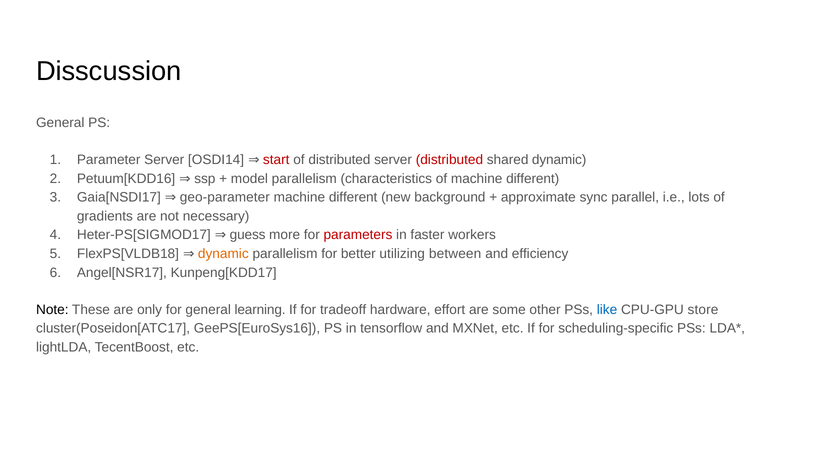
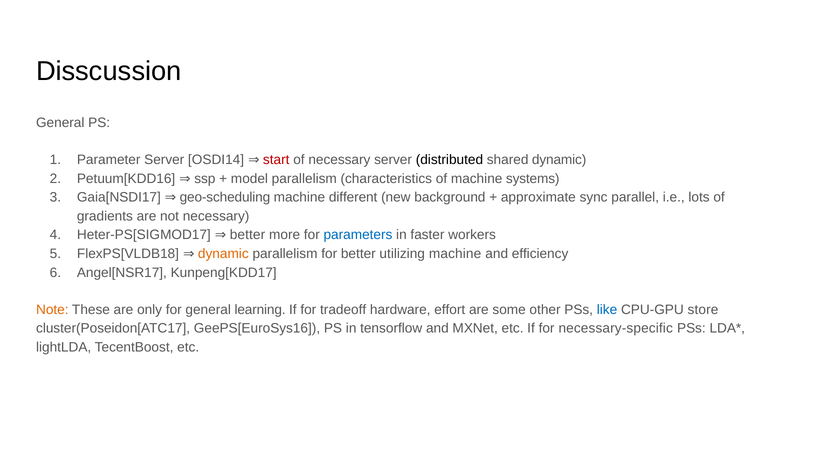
of distributed: distributed -> necessary (339, 160)
distributed colour: red -> black (449, 160)
of machine different: different -> systems (533, 179)
geo-parameter: geo-parameter -> geo-scheduling (225, 197)
Heter-PS[SIGMOD17 guess: guess -> better (247, 235)
parameters colour: red -> blue (358, 235)
utilizing between: between -> machine (455, 254)
Note colour: black -> orange (52, 310)
scheduling-specific: scheduling-specific -> necessary-specific (616, 328)
